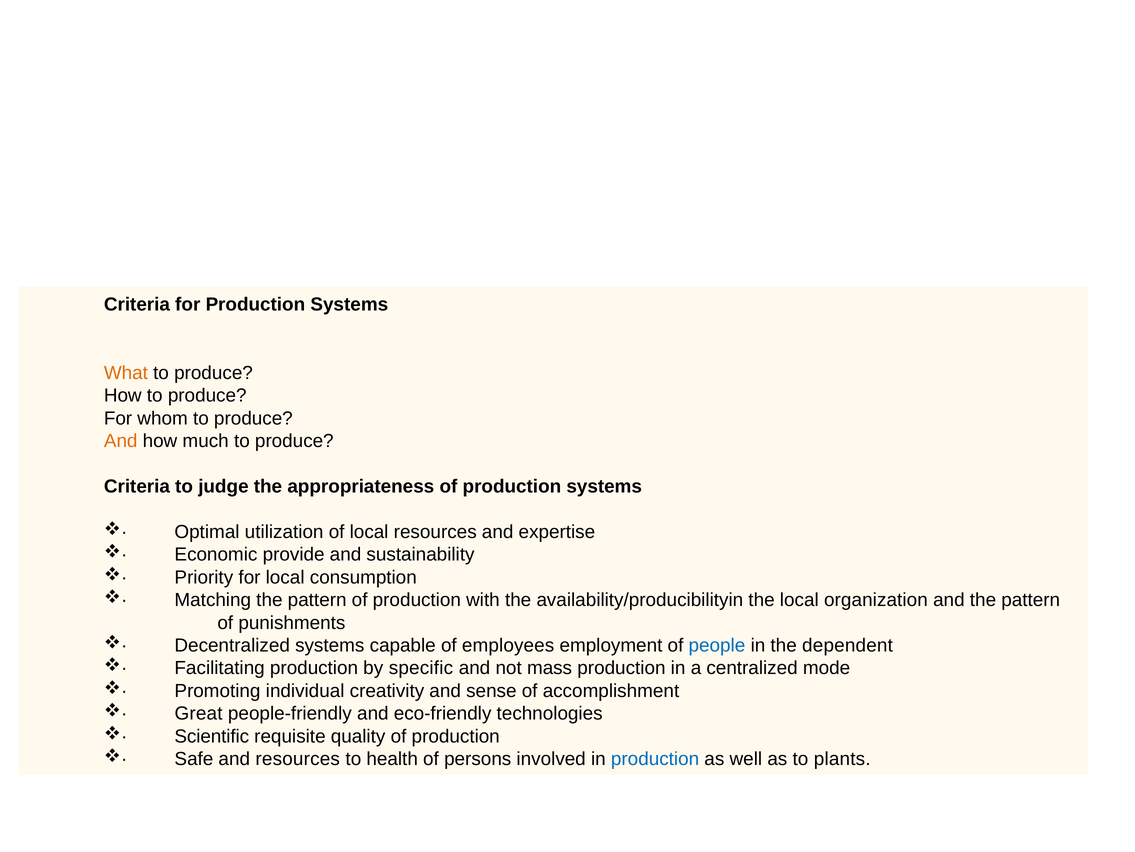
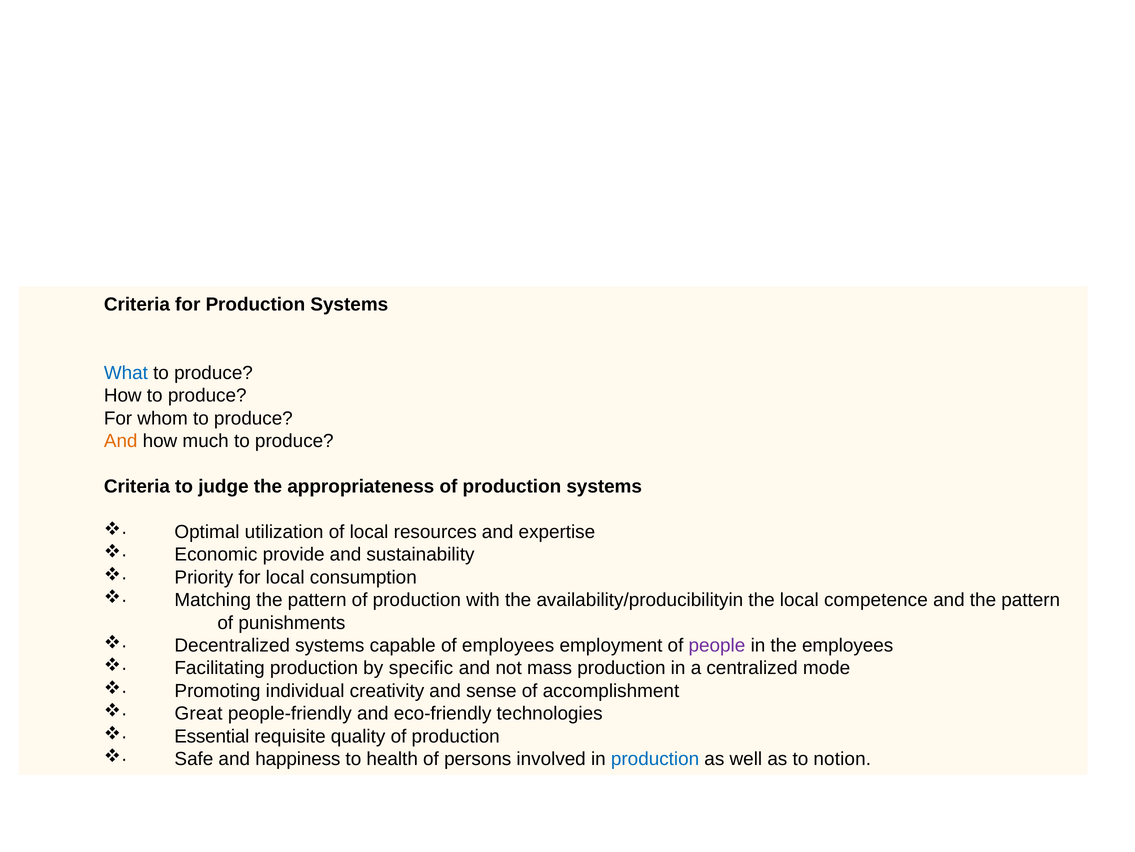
What colour: orange -> blue (126, 373)
organization: organization -> competence (876, 600)
people colour: blue -> purple (717, 645)
the dependent: dependent -> employees (848, 645)
Scientific: Scientific -> Essential (212, 736)
and resources: resources -> happiness (298, 758)
plants: plants -> notion (842, 758)
